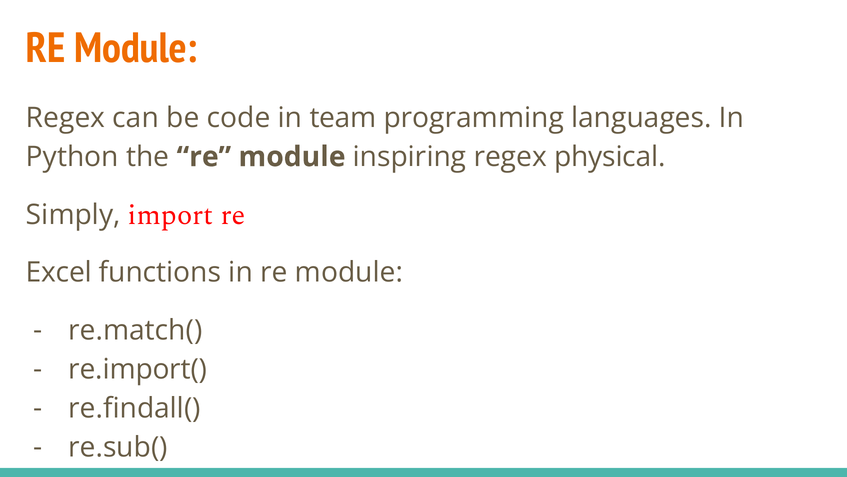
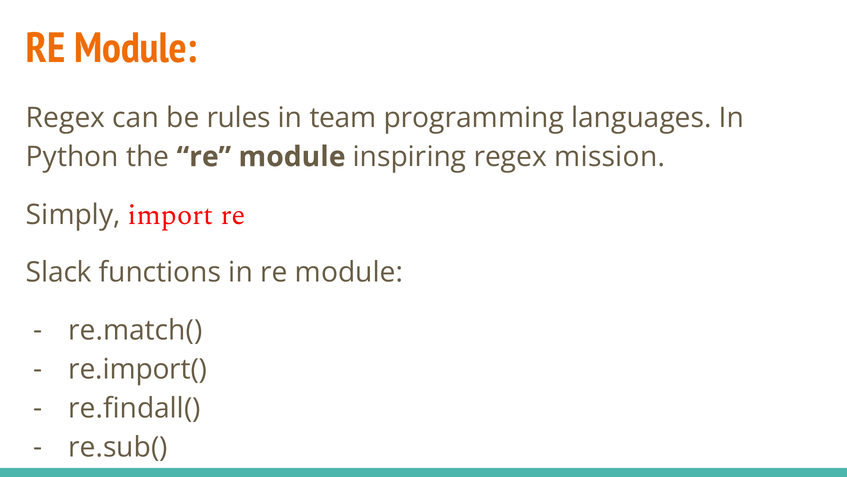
code: code -> rules (239, 118)
physical: physical -> mission (610, 157)
Excel: Excel -> Slack (59, 272)
